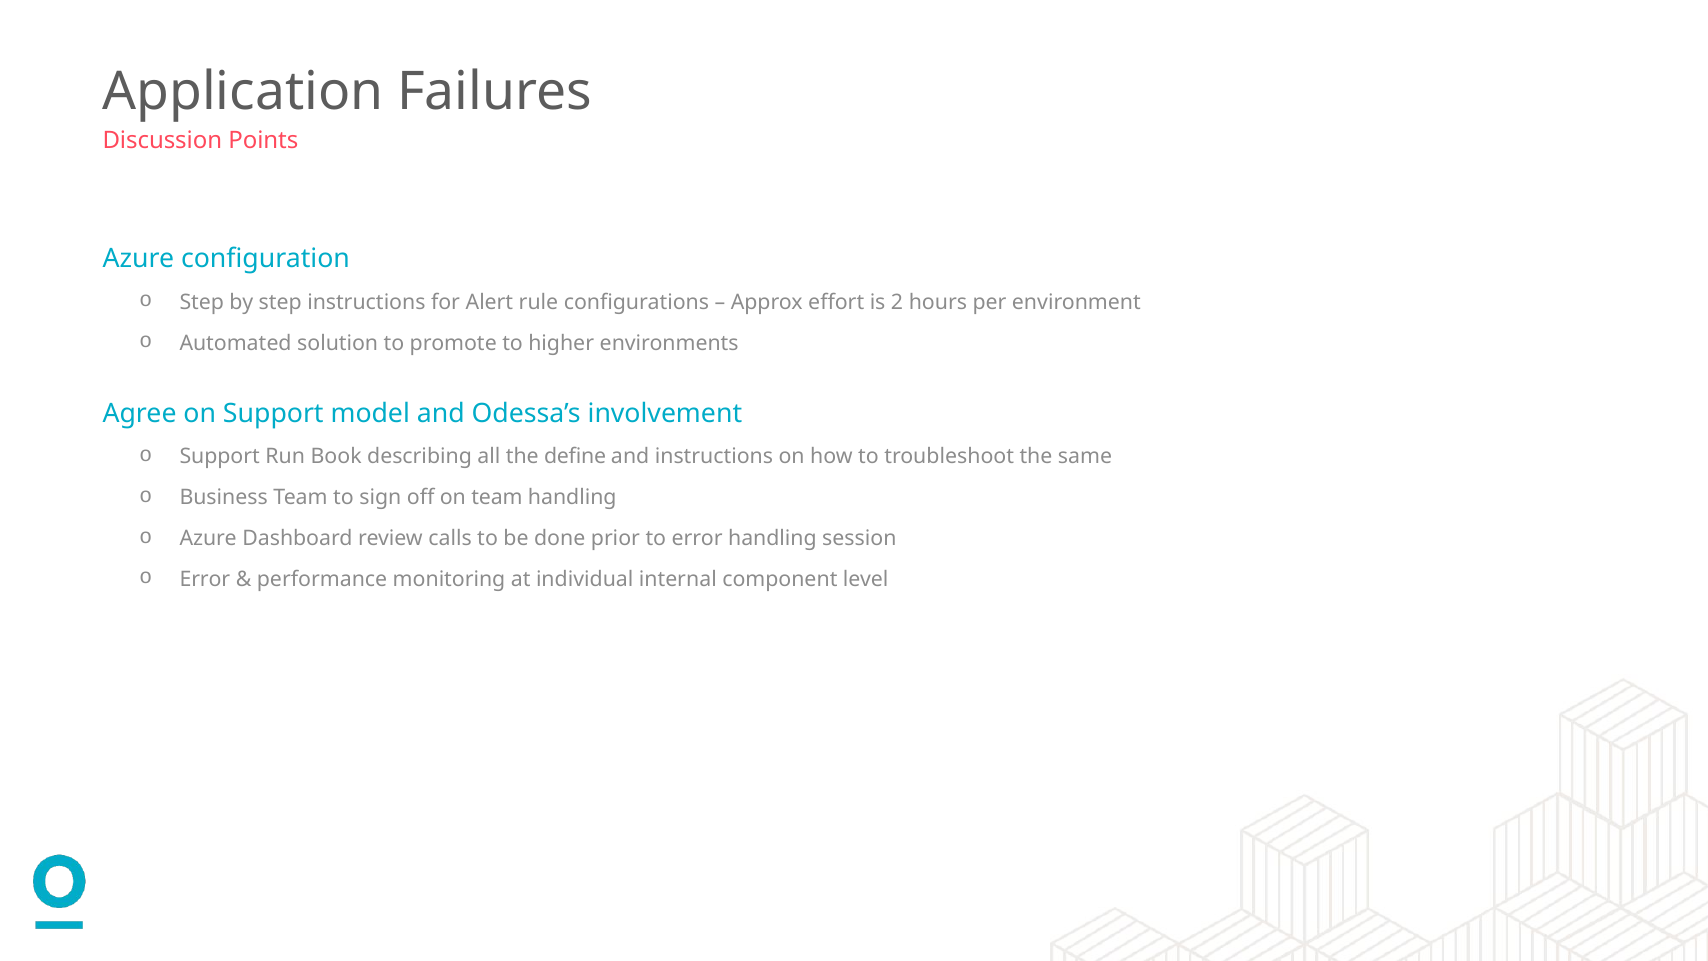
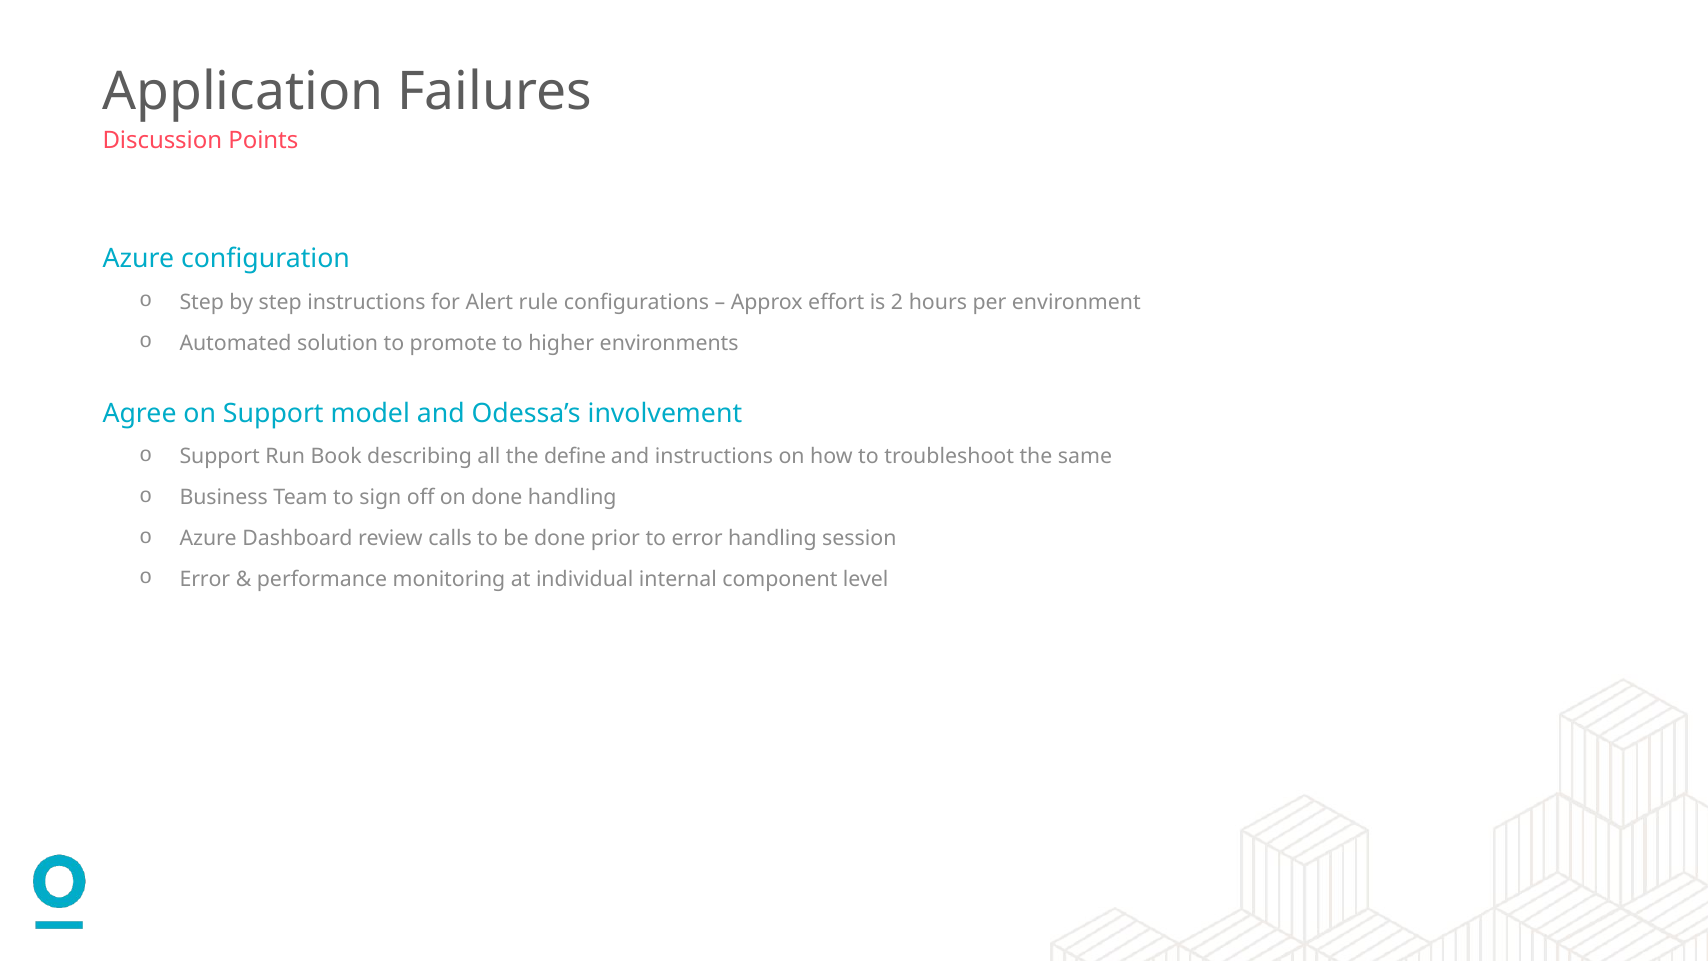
on team: team -> done (497, 498)
